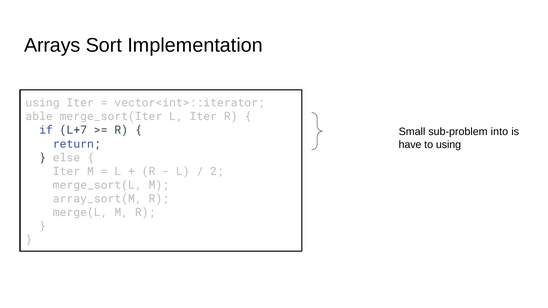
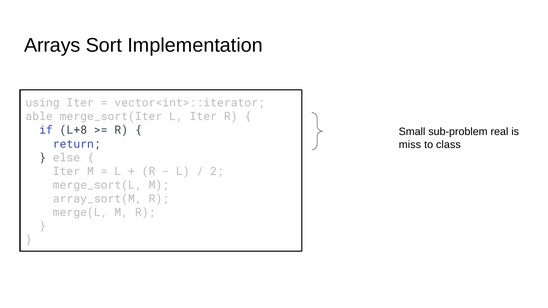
L+7: L+7 -> L+8 (73, 130)
into: into -> real (499, 132)
have: have -> miss (410, 145)
to using: using -> class (448, 145)
